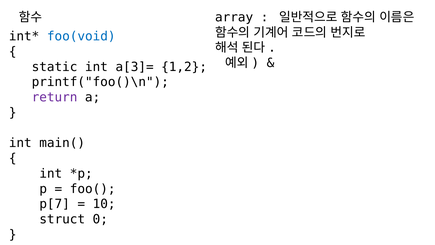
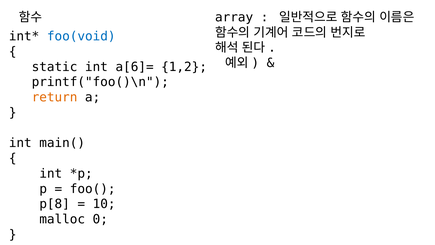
a[3]=: a[3]= -> a[6]= (135, 67)
return colour: purple -> orange (55, 97)
p[7: p[7 -> p[8 (55, 204)
struct: struct -> malloc (62, 219)
